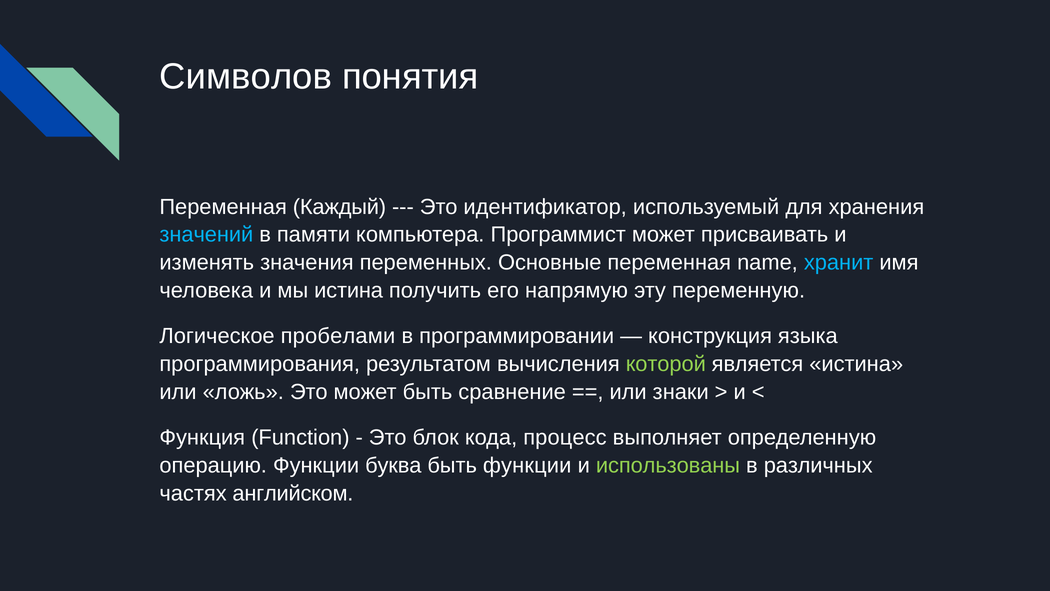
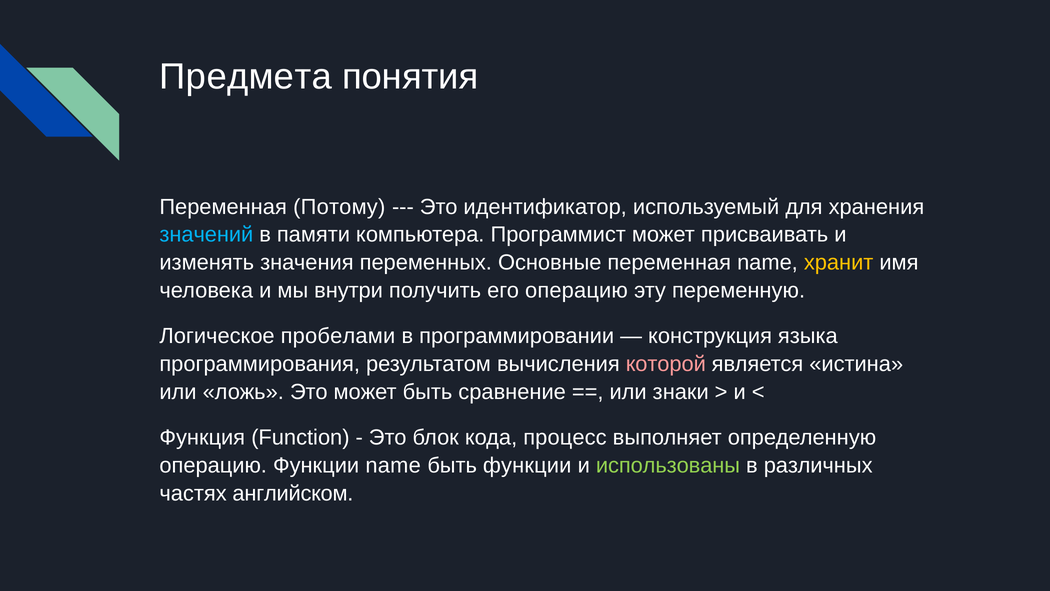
Символов: Символов -> Предмета (246, 77)
Каждый: Каждый -> Потому (339, 207)
хранит colour: light blue -> yellow (839, 263)
мы истина: истина -> внутри (349, 291)
его напрямую: напрямую -> операцию (576, 291)
которой colour: light green -> pink (666, 364)
Функции буква: буква -> name (393, 465)
